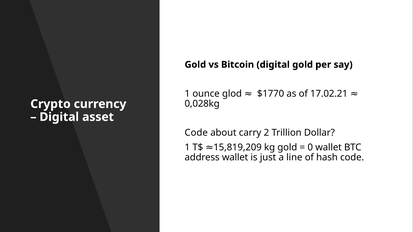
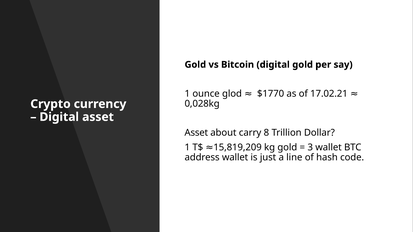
Code: Code -> Asset (196, 133)
2: 2 -> 8 (266, 133)
0: 0 -> 3 (310, 147)
